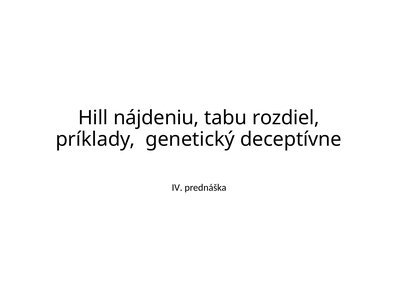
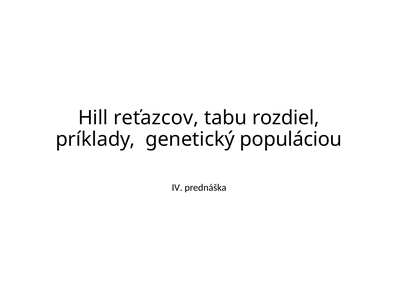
nájdeniu: nájdeniu -> reťazcov (156, 118)
deceptívne: deceptívne -> populáciou (291, 140)
